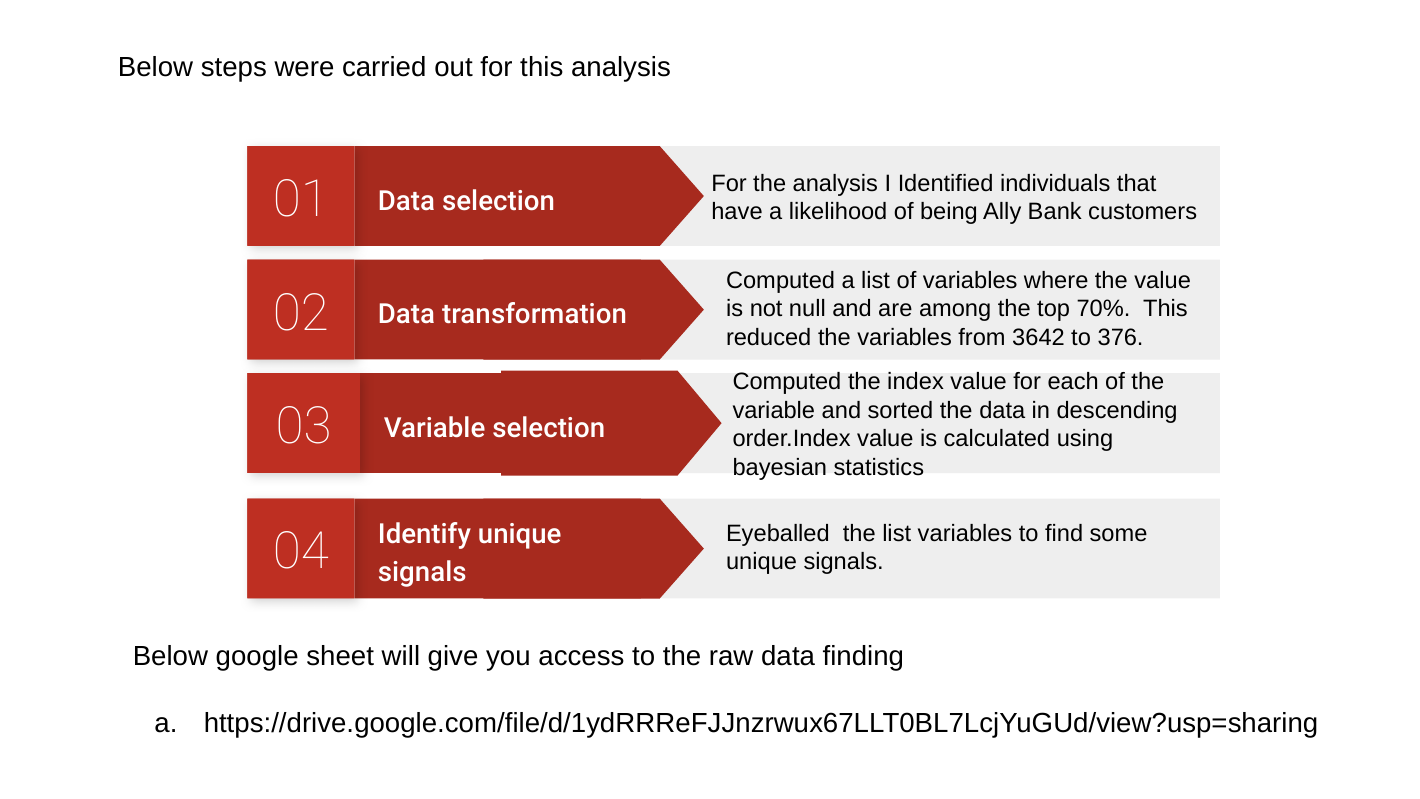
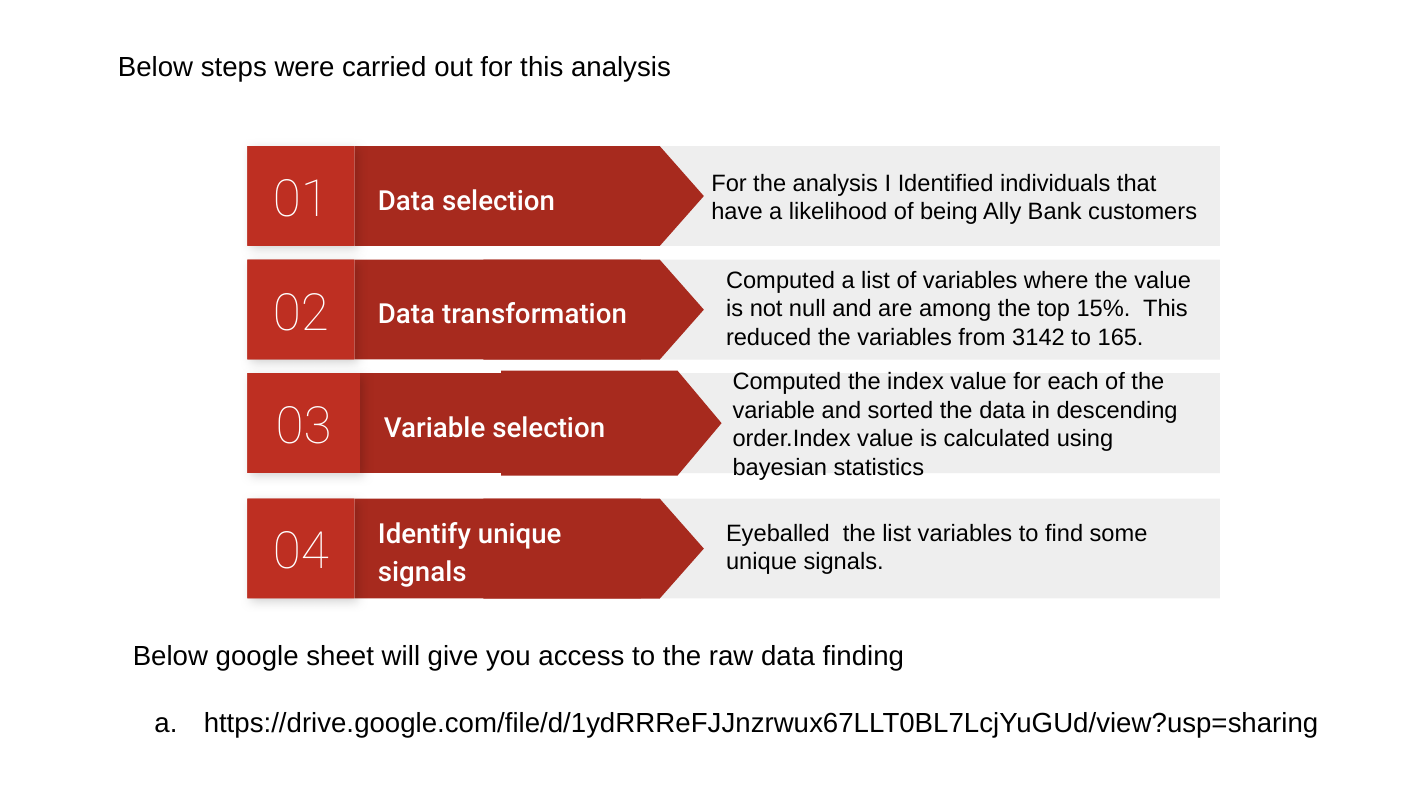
70%: 70% -> 15% (1104, 309)
3642: 3642 -> 3142 (1039, 337)
376: 376 -> 165 (1121, 337)
